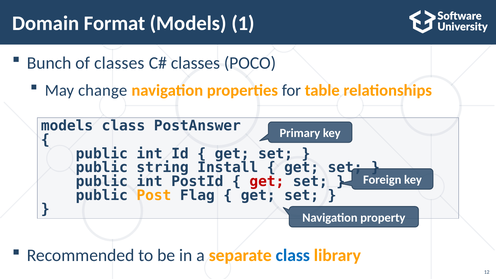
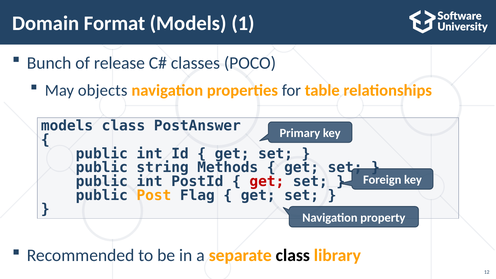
of classes: classes -> release (119, 63)
change: change -> objects (103, 91)
Install: Install -> Methods (228, 168)
class colour: blue -> black (293, 255)
